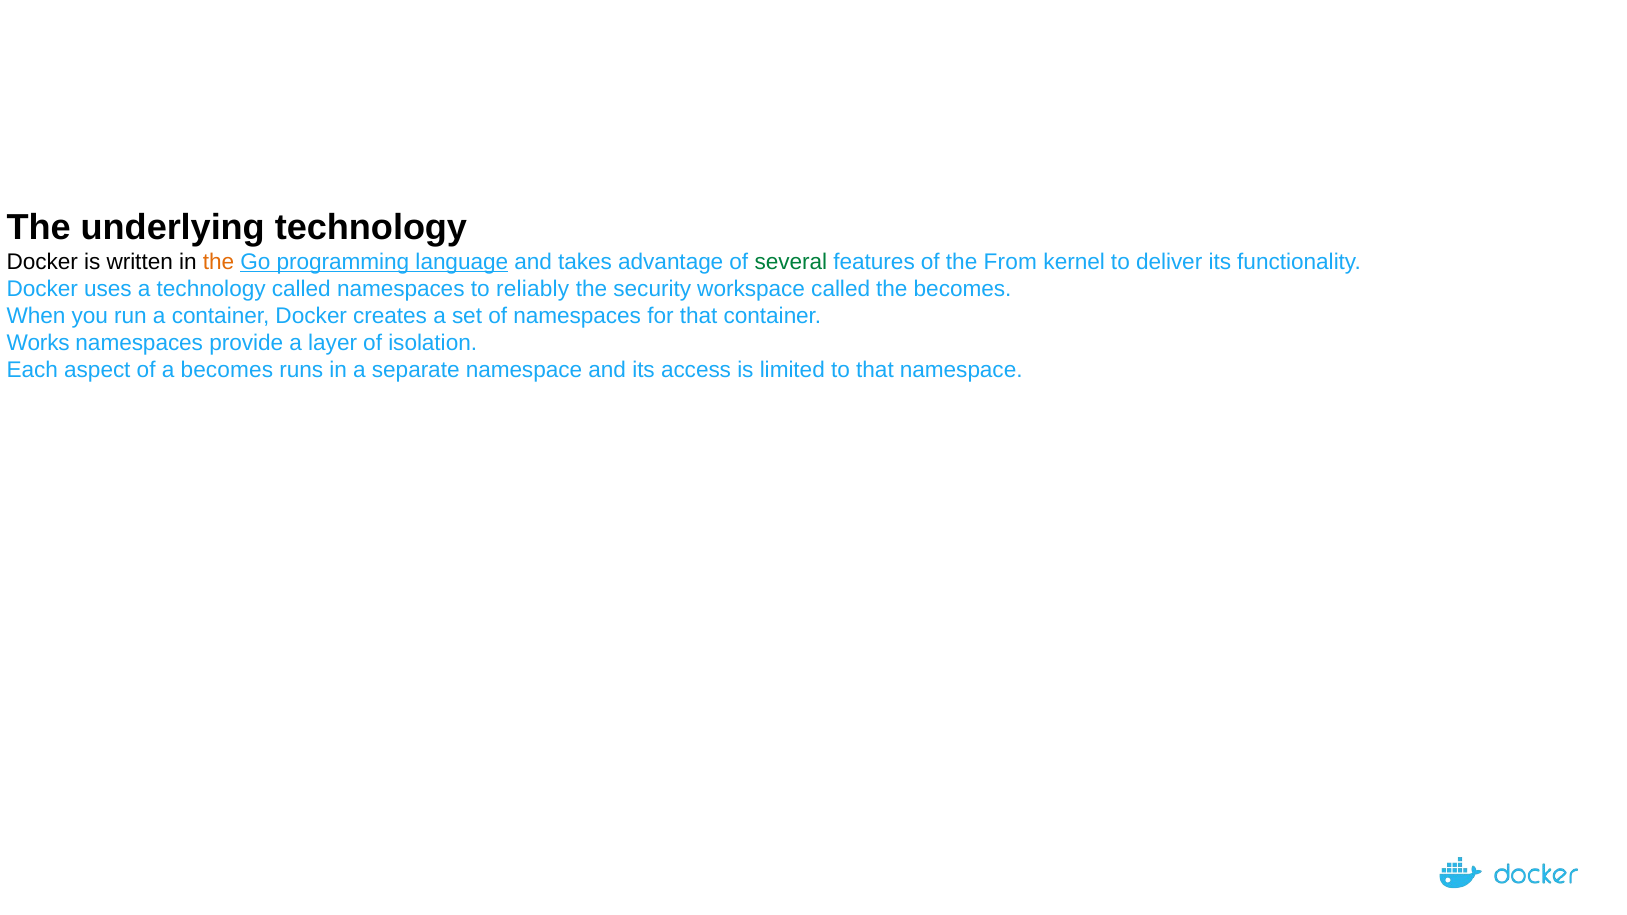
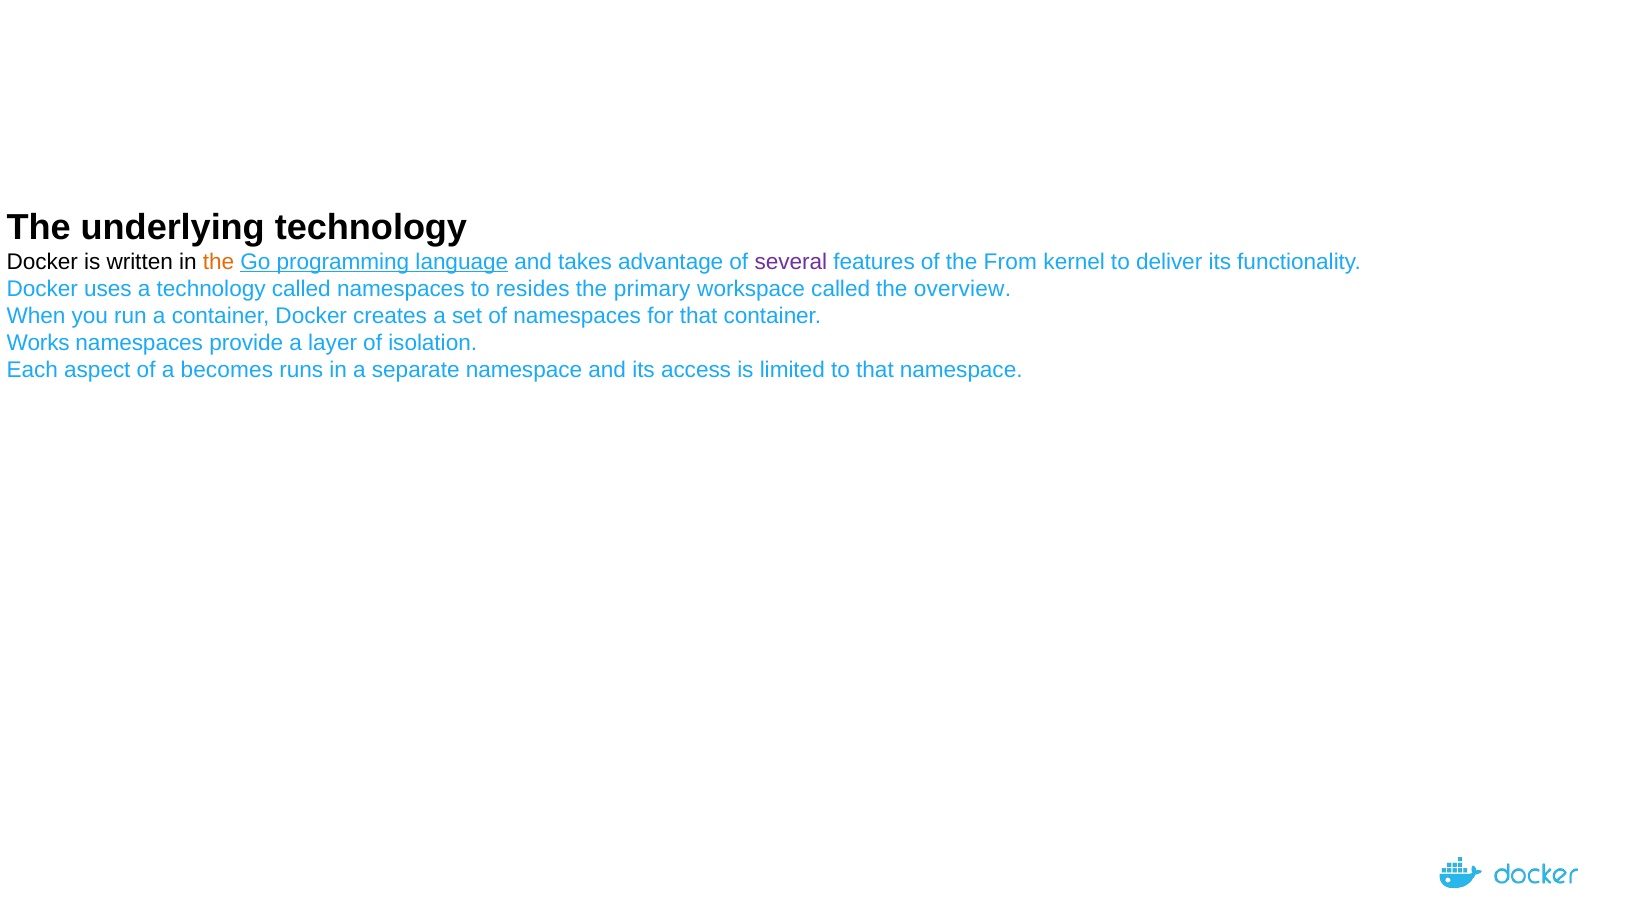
several colour: green -> purple (791, 262)
reliably: reliably -> resides (533, 289)
security: security -> primary (652, 289)
the becomes: becomes -> overview (962, 289)
